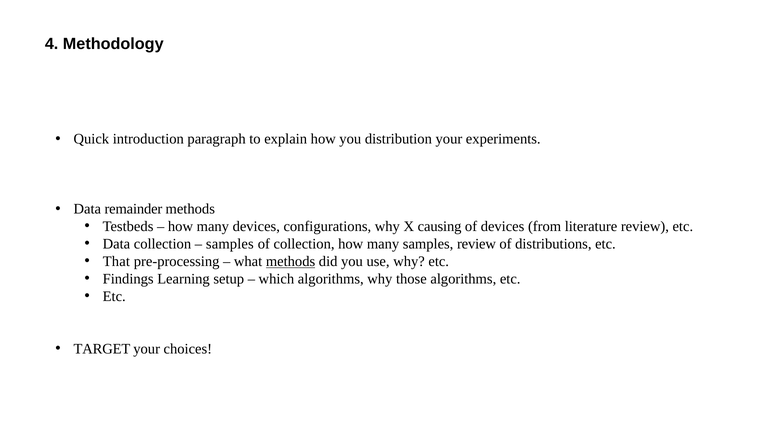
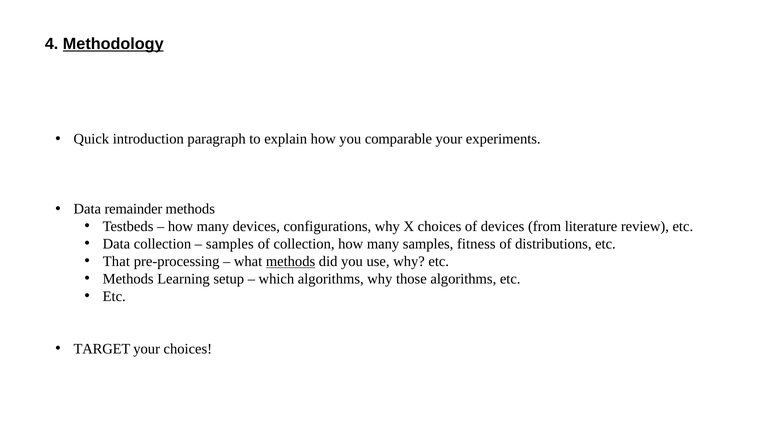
Methodology underline: none -> present (113, 44)
distribution: distribution -> comparable (398, 139)
X causing: causing -> choices (440, 227)
samples review: review -> fitness (476, 244)
Findings: Findings -> Methods (128, 279)
